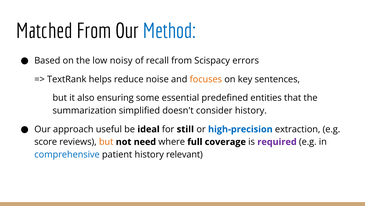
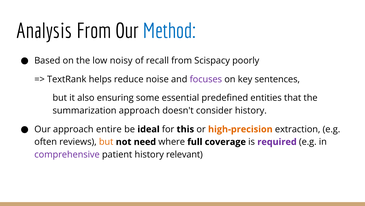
Matched: Matched -> Analysis (44, 31)
errors: errors -> poorly (246, 60)
focuses colour: orange -> purple (206, 79)
summarization simplified: simplified -> approach (139, 110)
useful: useful -> entire (109, 129)
still: still -> this (185, 129)
high-precision colour: blue -> orange (240, 129)
score: score -> often (46, 141)
comprehensive colour: blue -> purple (67, 154)
